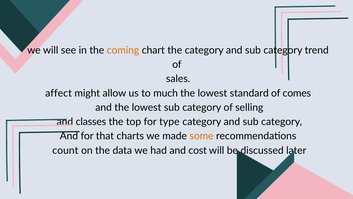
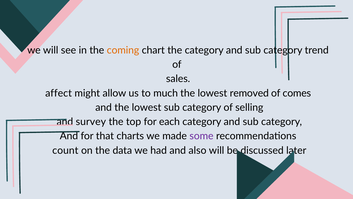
standard: standard -> removed (249, 93)
classes: classes -> survey (91, 122)
type: type -> each (169, 122)
some colour: orange -> purple (201, 136)
cost: cost -> also (197, 150)
